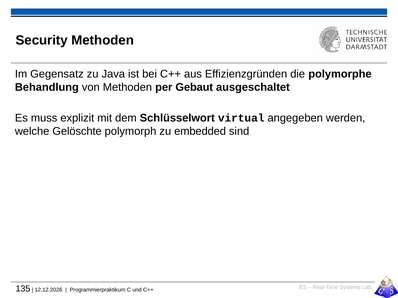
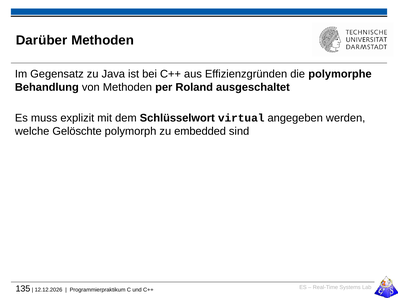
Security: Security -> Darüber (42, 40)
Gebaut: Gebaut -> Roland (194, 87)
